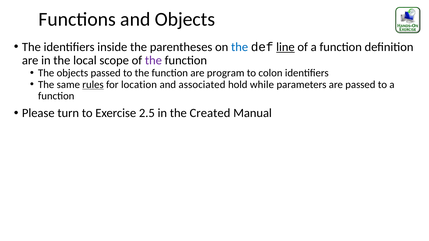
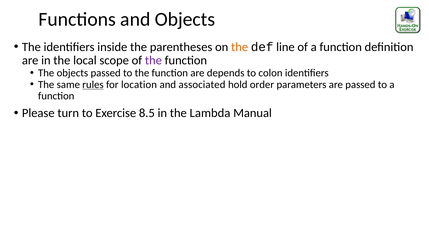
the colour: blue -> orange (240, 47)
line underline: present -> none (285, 47)
program: program -> depends (226, 73)
while: while -> order (262, 85)
2.5: 2.5 -> 8.5 (147, 113)
Created: Created -> Lambda (210, 113)
